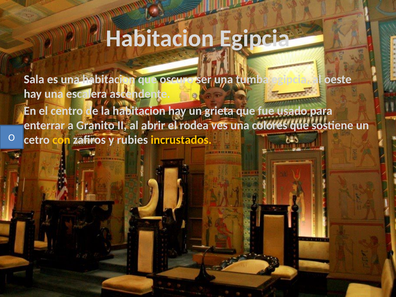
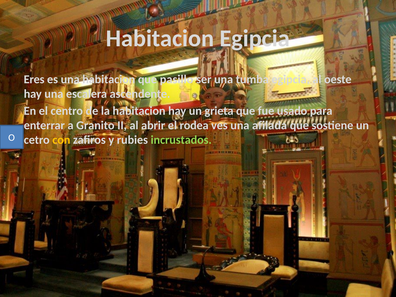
Sala: Sala -> Eres (34, 79)
oscuro: oscuro -> pasillo (177, 79)
colores: colores -> afilada (270, 125)
incrustados colour: yellow -> light green (181, 140)
